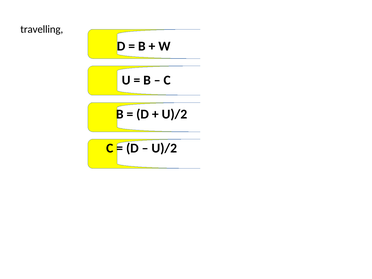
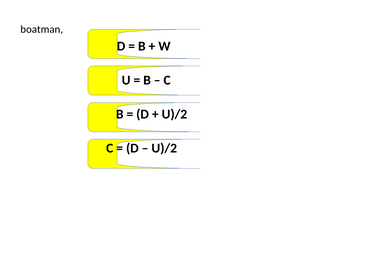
travelling: travelling -> boatman (42, 29)
